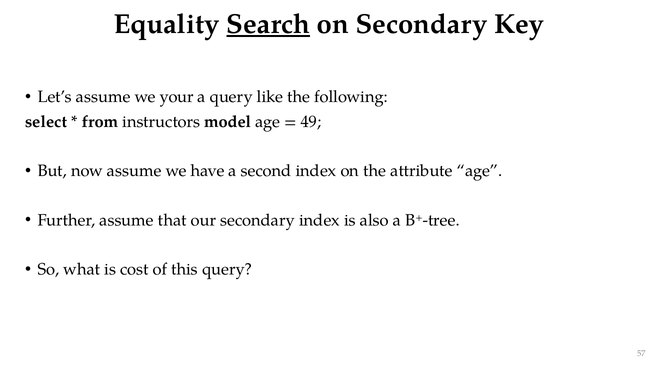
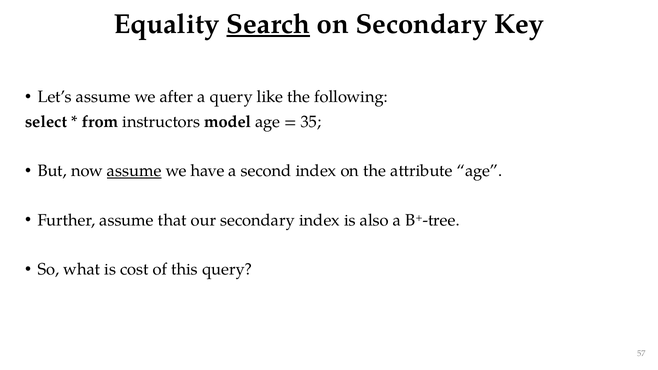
your: your -> after (176, 97)
49: 49 -> 35 (311, 122)
assume underline: none -> present (134, 171)
